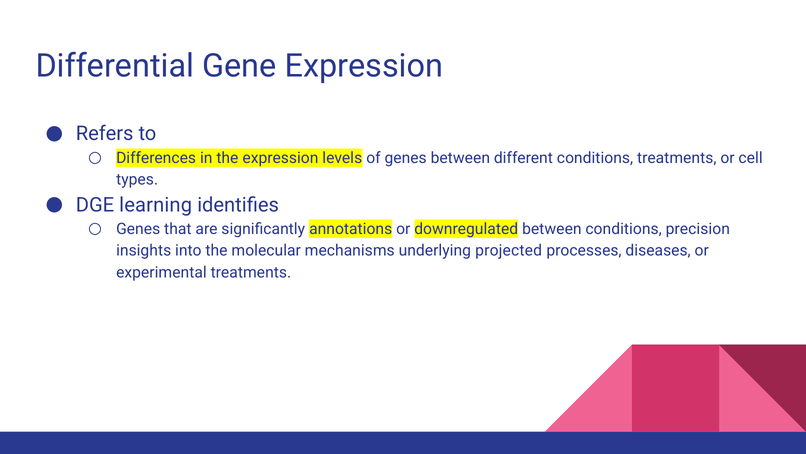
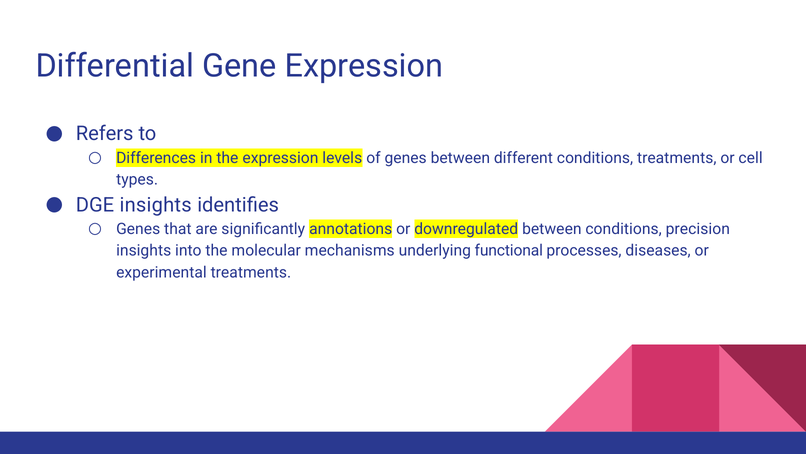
DGE learning: learning -> insights (156, 205)
projected: projected -> functional (509, 250)
